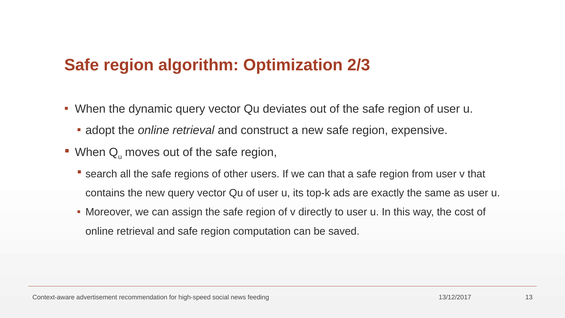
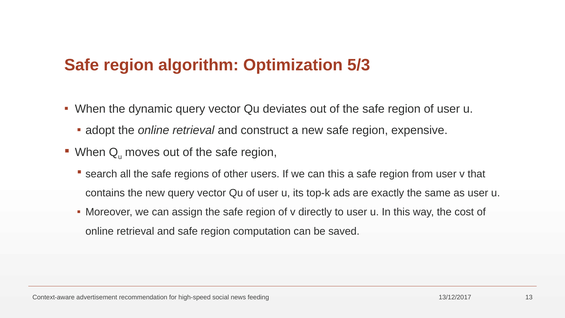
2/3: 2/3 -> 5/3 (359, 65)
can that: that -> this (336, 174)
